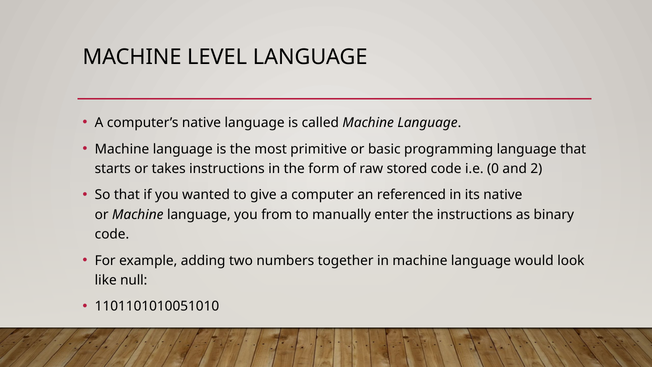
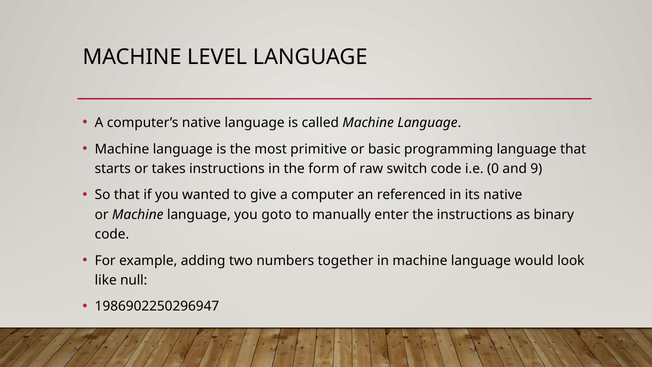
stored: stored -> switch (407, 169)
2: 2 -> 9 (536, 169)
from: from -> goto (277, 214)
1101101010051010: 1101101010051010 -> 1986902250296947 (157, 306)
